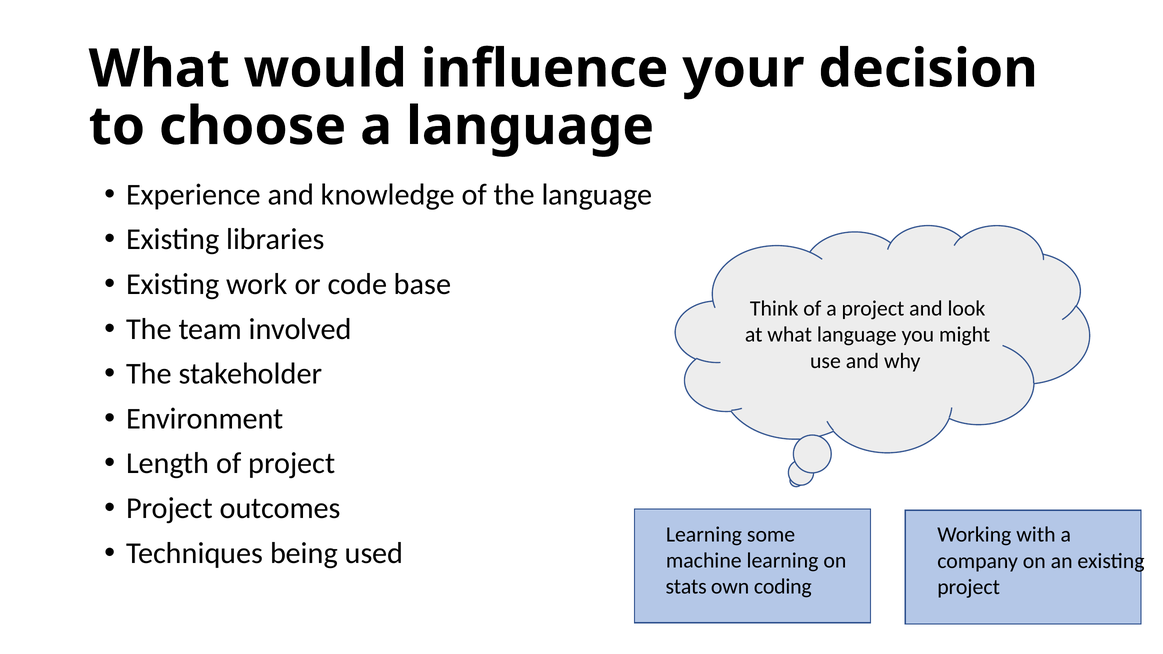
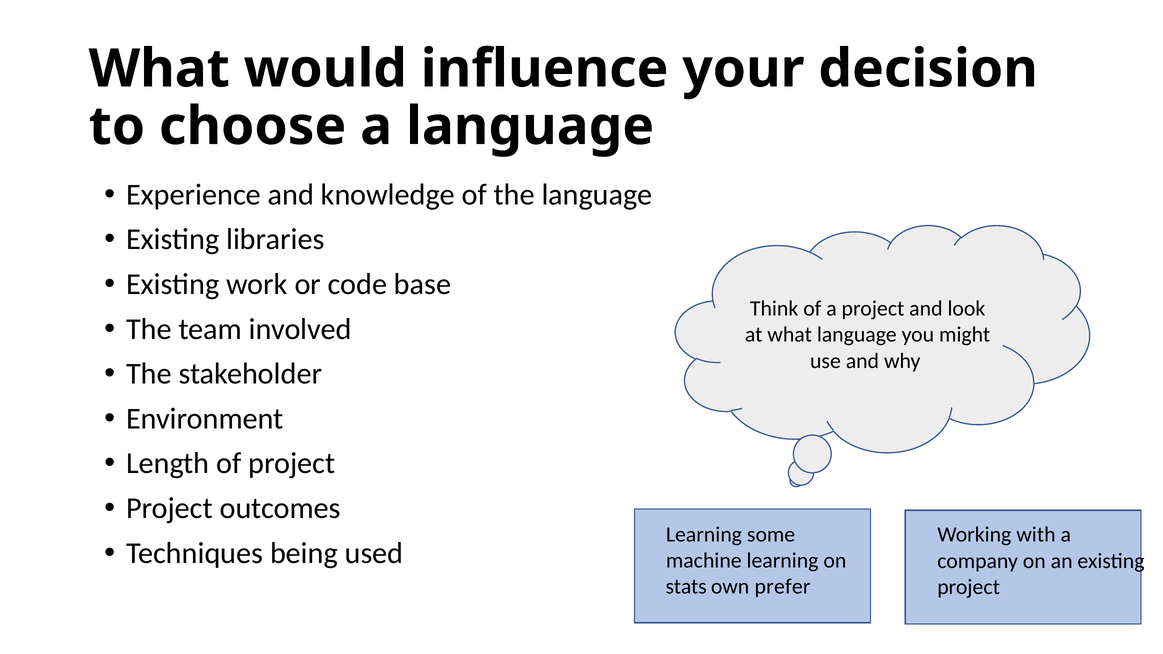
coding: coding -> prefer (783, 587)
